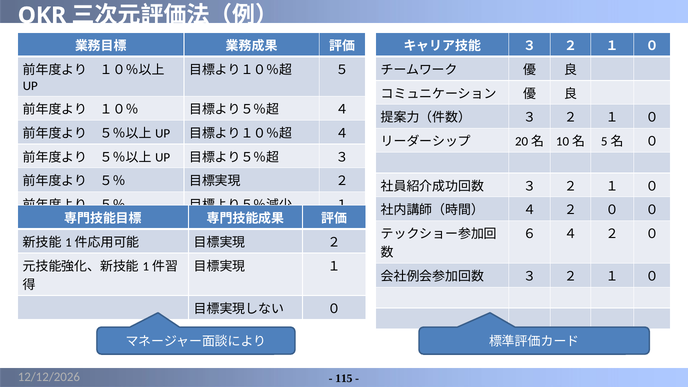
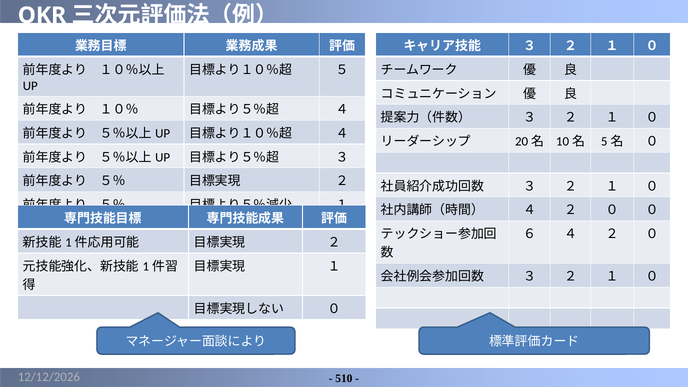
115: 115 -> 510 (344, 378)
